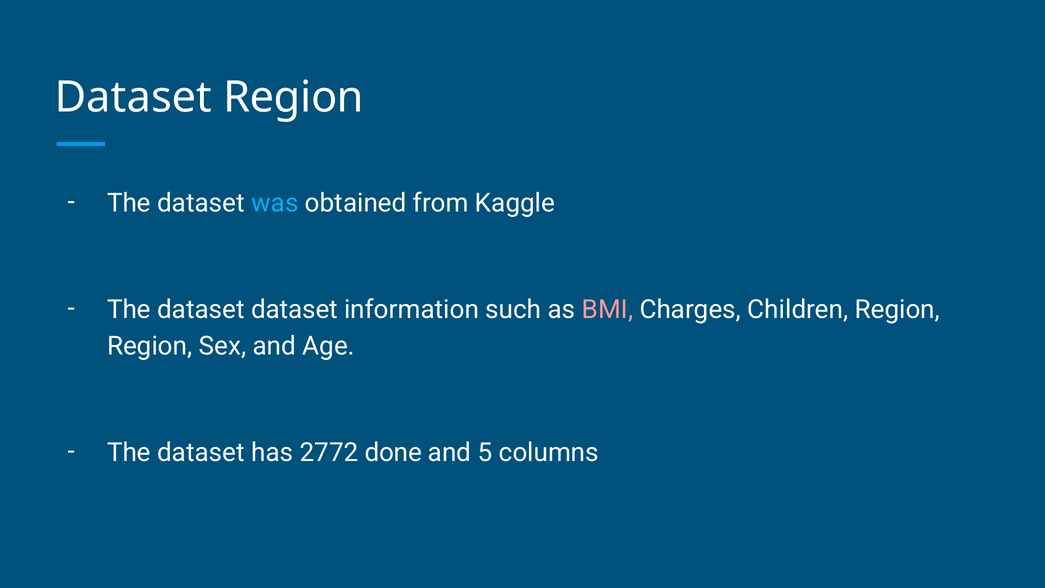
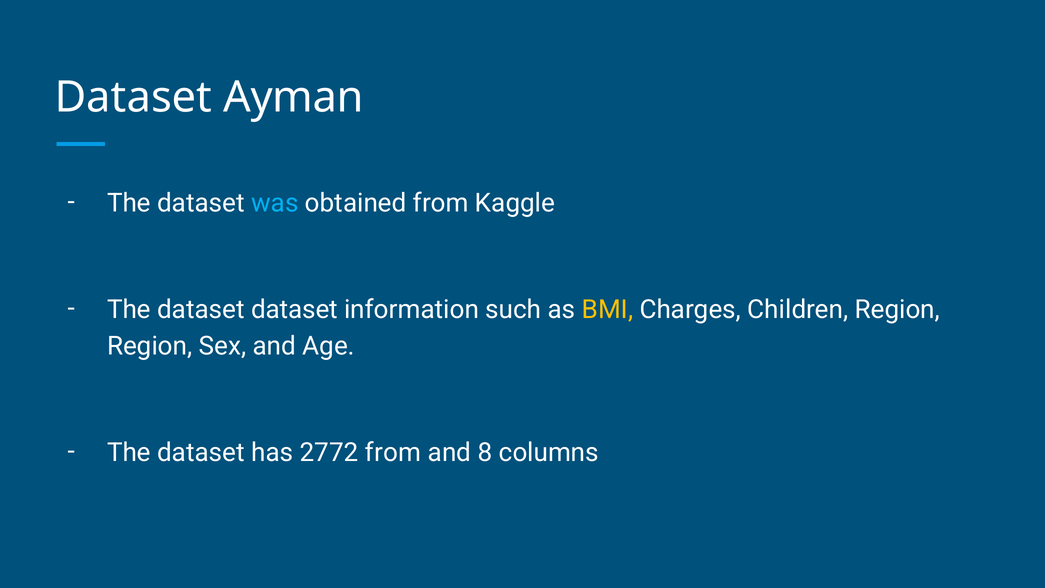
Dataset Region: Region -> Ayman (293, 97)
BMI colour: pink -> yellow (608, 310)
2772 done: done -> from (393, 453)
5: 5 -> 8 (485, 453)
